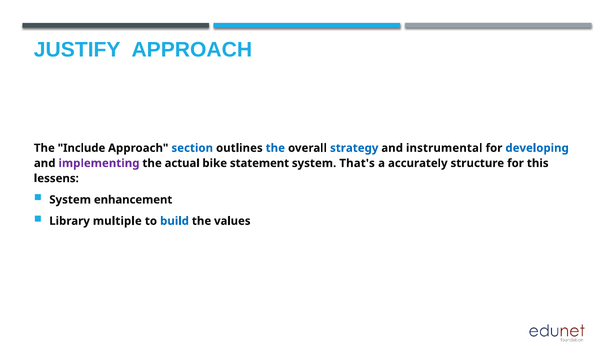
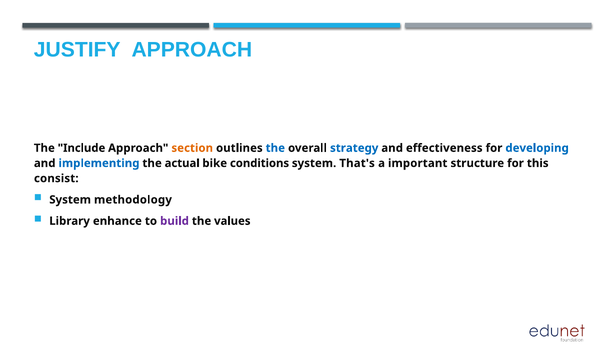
section colour: blue -> orange (192, 148)
instrumental: instrumental -> effectiveness (444, 148)
implementing colour: purple -> blue (99, 163)
statement: statement -> conditions (260, 163)
accurately: accurately -> important (418, 163)
lessens: lessens -> consist (56, 179)
enhancement: enhancement -> methodology (133, 200)
multiple: multiple -> enhance (117, 221)
build colour: blue -> purple (174, 221)
